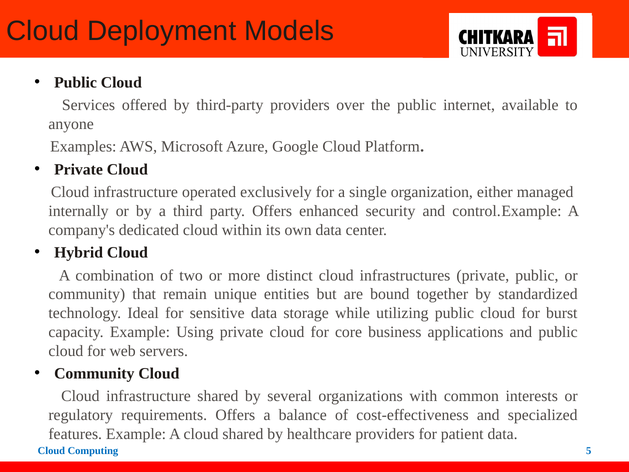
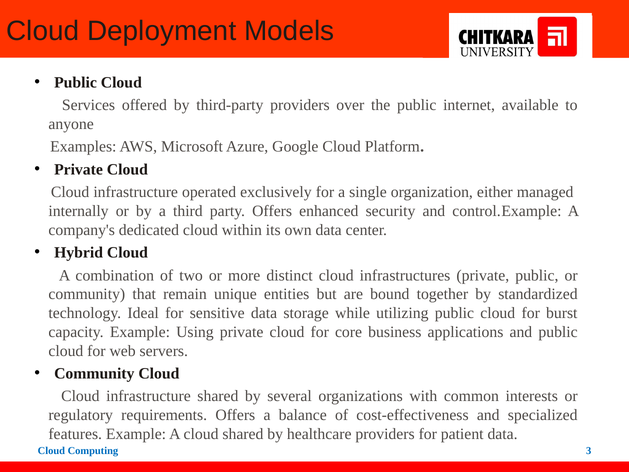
5: 5 -> 3 (589, 451)
